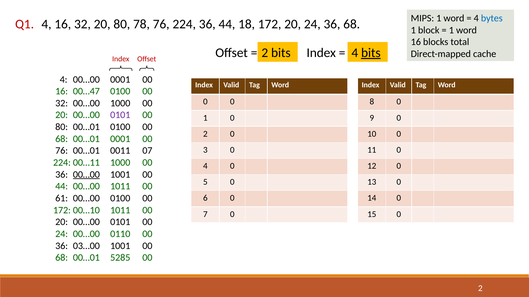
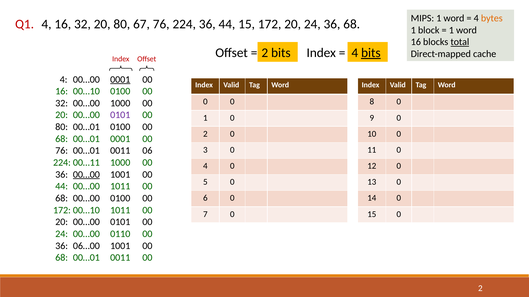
bytes colour: blue -> orange (492, 18)
78: 78 -> 67 (141, 24)
44 18: 18 -> 15 (247, 24)
total underline: none -> present (460, 42)
0001 underline: none -> present (120, 80)
00…47: 00…47 -> 00…10 (86, 91)
07: 07 -> 06 (147, 151)
61: 61 -> 68 (62, 199)
03…00: 03…00 -> 06…00 (86, 246)
68 00…01 5285: 5285 -> 0011 (120, 258)
